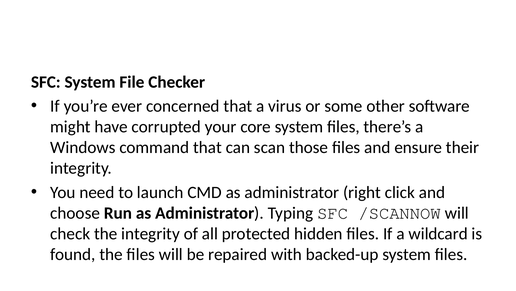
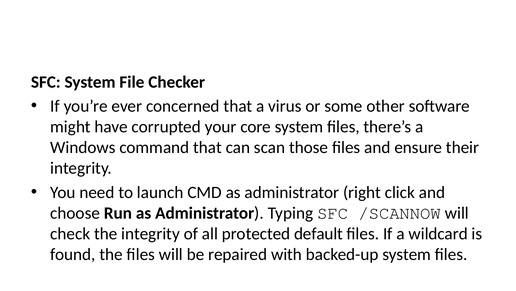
hidden: hidden -> default (318, 233)
